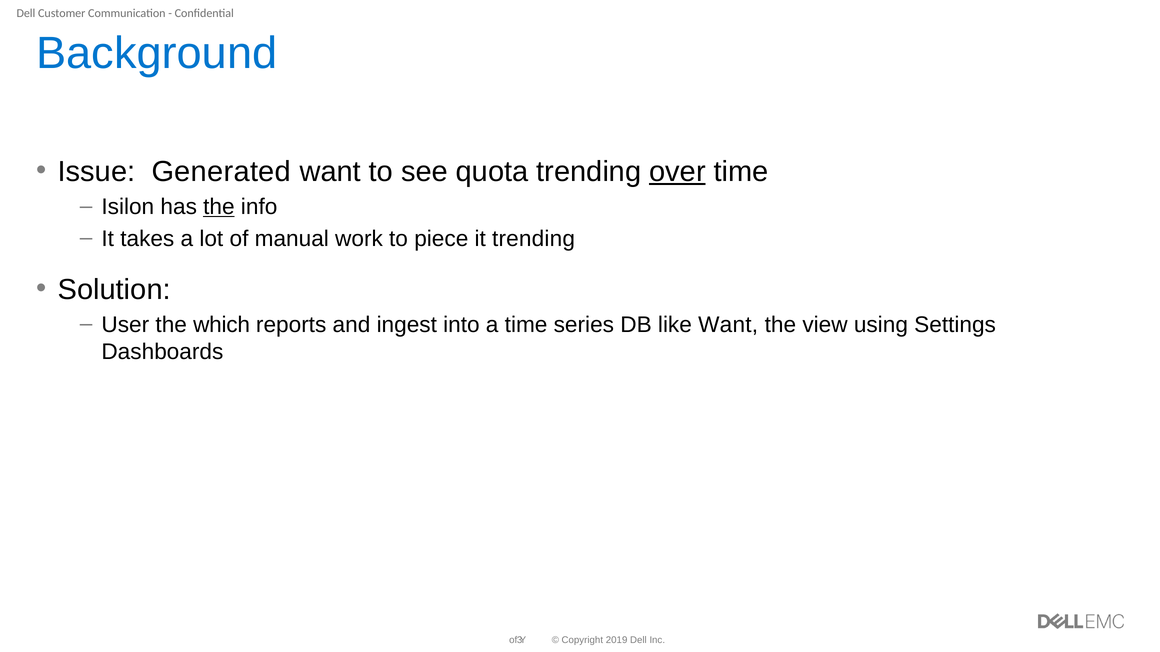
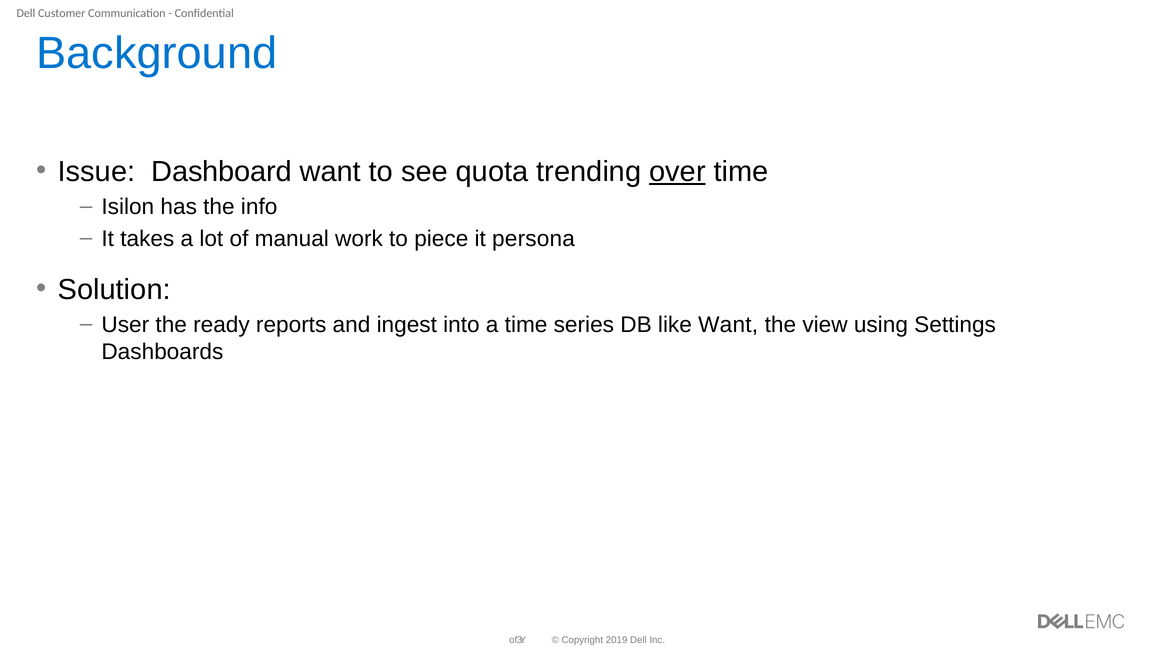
Generated: Generated -> Dashboard (222, 172)
the underline: present -> none (219, 207)
it trending: trending -> persona (534, 239)
which: which -> ready (221, 325)
